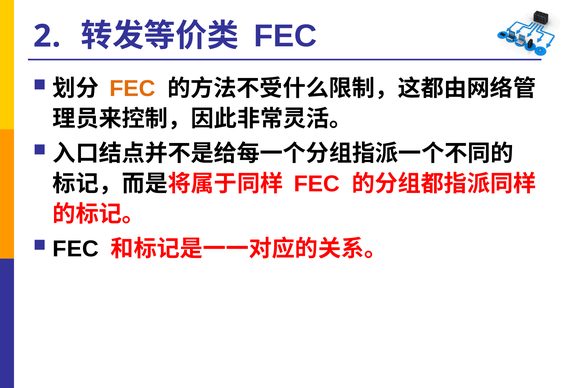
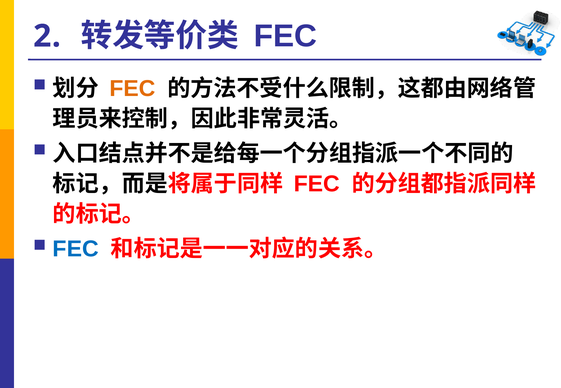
FEC colour: black -> blue (76, 249)
